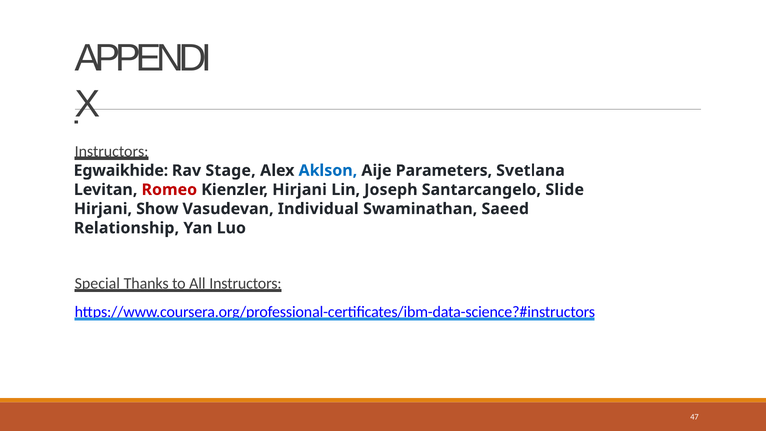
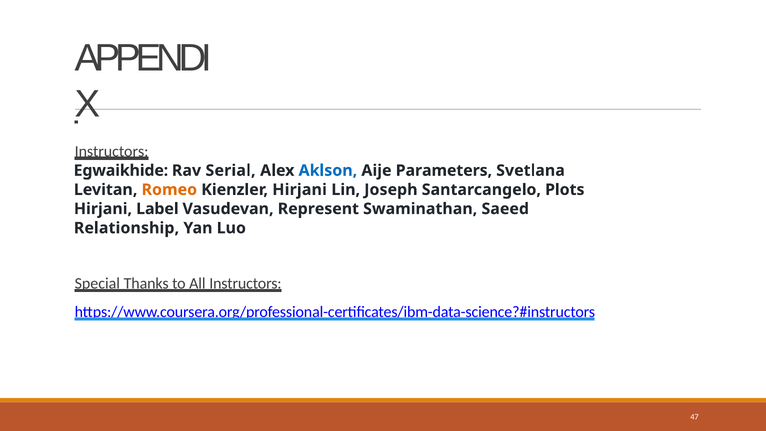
Stage: Stage -> Serial (231, 170)
Romeo colour: red -> orange (169, 190)
Slide: Slide -> Plots (565, 190)
Show: Show -> Label (157, 209)
Individual: Individual -> Represent (318, 209)
